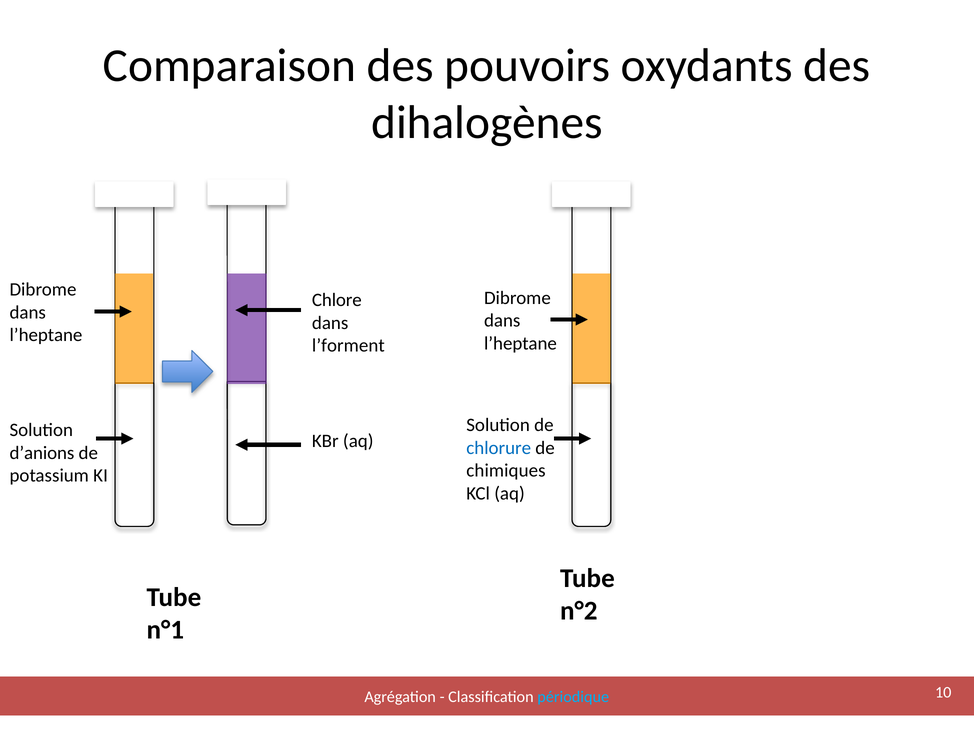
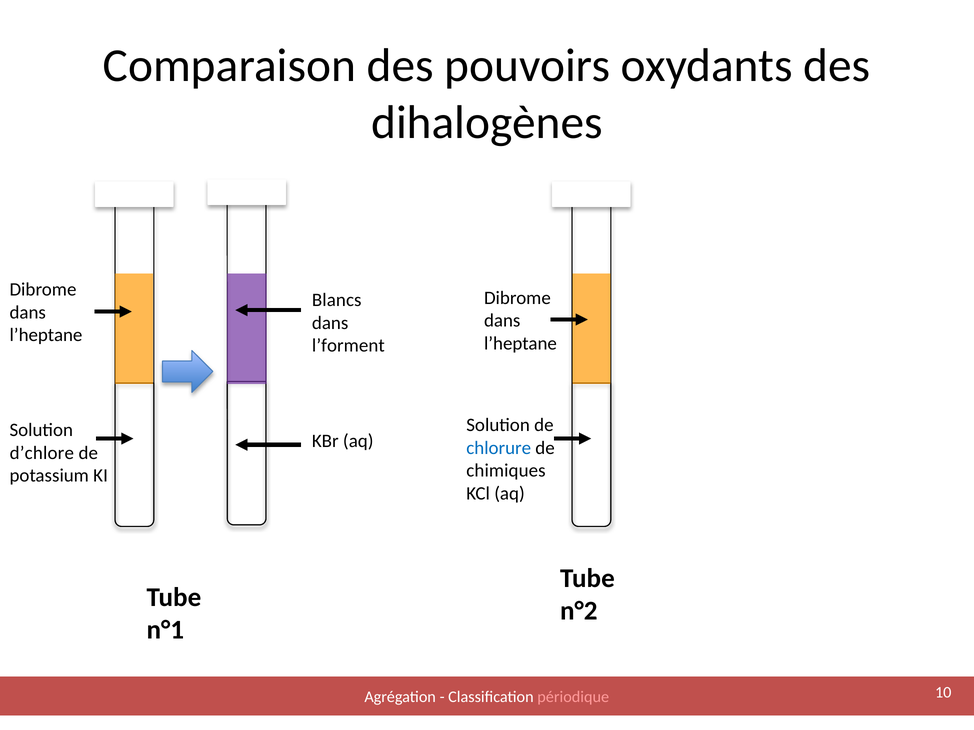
Chlore: Chlore -> Blancs (337, 300)
d’anions: d’anions -> d’chlore (42, 453)
périodique colour: light blue -> pink (573, 698)
